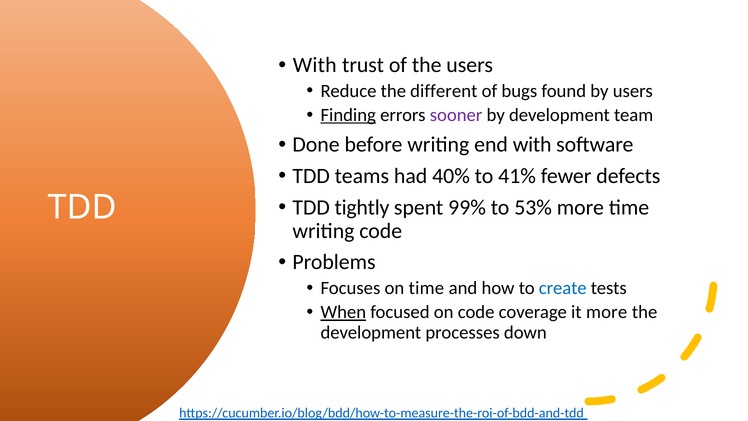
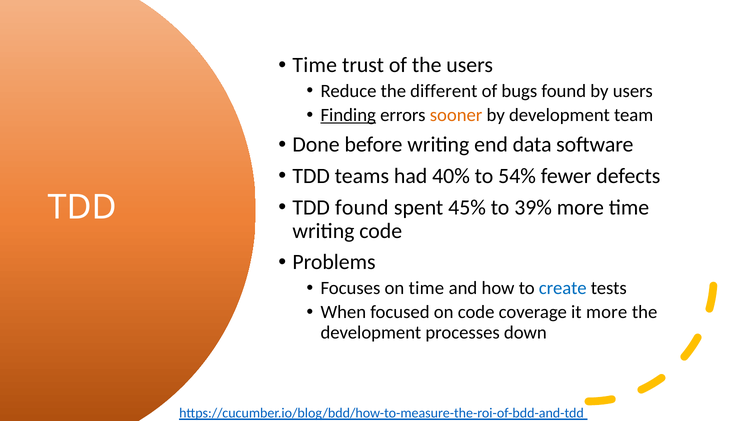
With: With -> Time (315, 65)
sooner colour: purple -> orange (456, 115)
end with: with -> data (532, 145)
41%: 41% -> 54% (517, 176)
TDD tightly: tightly -> found (362, 207)
99%: 99% -> 45% (467, 207)
53%: 53% -> 39% (533, 207)
When underline: present -> none (343, 312)
